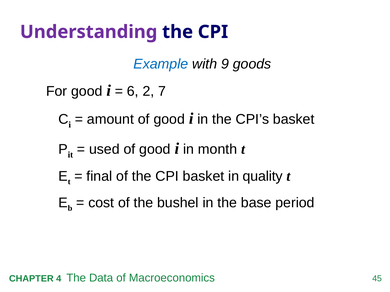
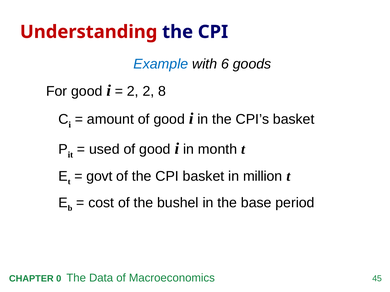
Understanding colour: purple -> red (89, 32)
9: 9 -> 6 (225, 64)
6: 6 -> 2 (133, 92)
7: 7 -> 8 (162, 92)
final: final -> govt (99, 176)
quality: quality -> million (263, 176)
4: 4 -> 0 (59, 279)
